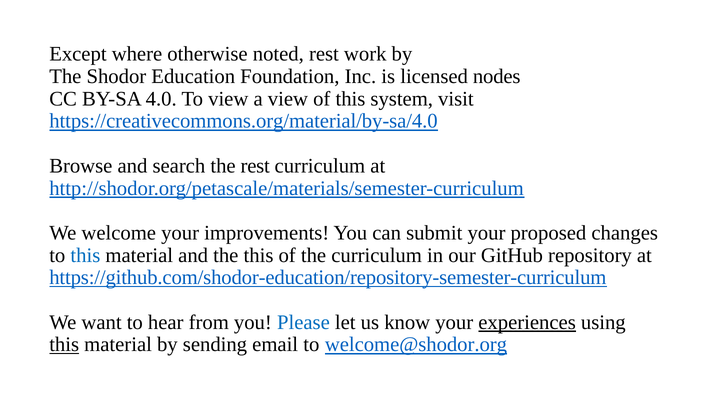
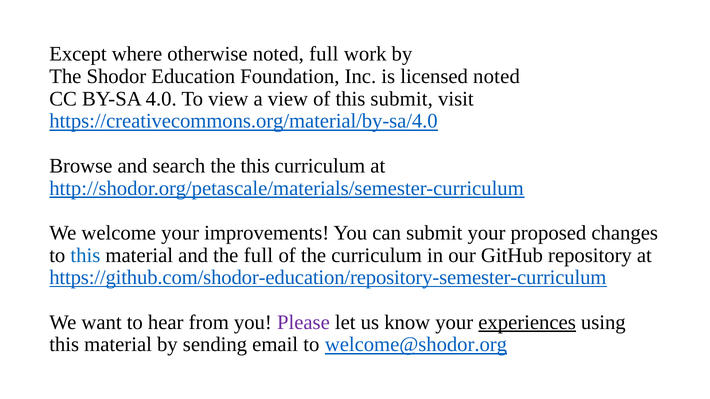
noted rest: rest -> full (324, 54)
licensed nodes: nodes -> noted (496, 77)
this system: system -> submit (402, 99)
the rest: rest -> this (255, 166)
the this: this -> full (258, 255)
Please colour: blue -> purple (303, 323)
this underline: present -> none (64, 345)
